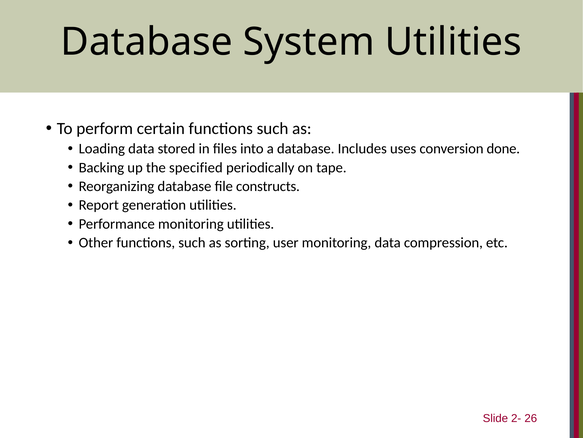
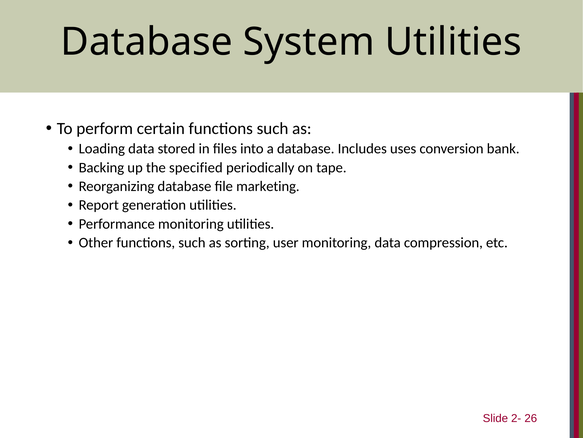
done: done -> bank (503, 148)
constructs: constructs -> marketing (268, 186)
